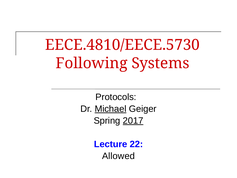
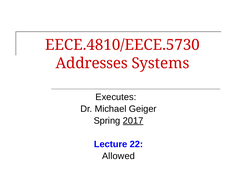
Following: Following -> Addresses (92, 63)
Protocols: Protocols -> Executes (116, 97)
Michael underline: present -> none (111, 109)
